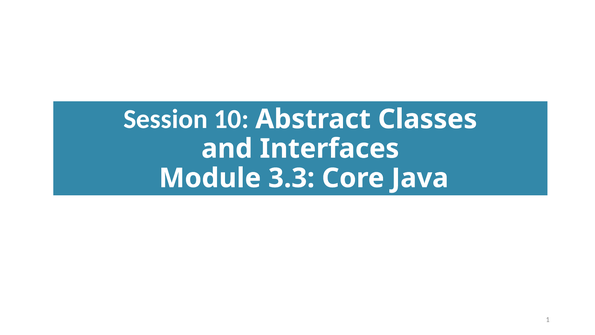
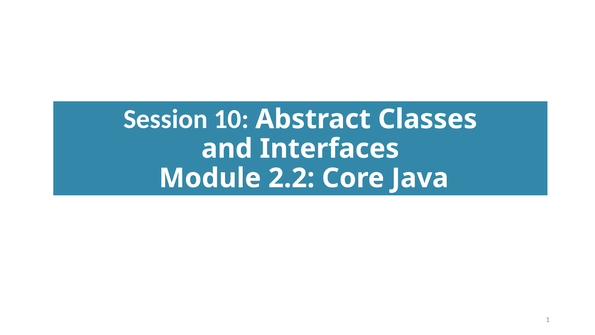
3.3: 3.3 -> 2.2 (291, 178)
